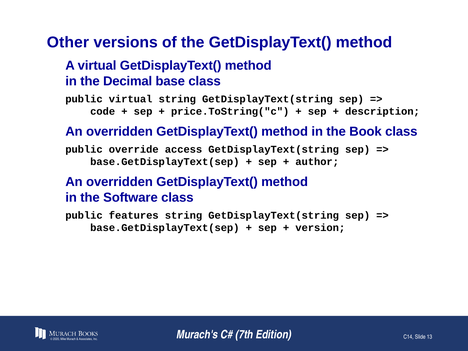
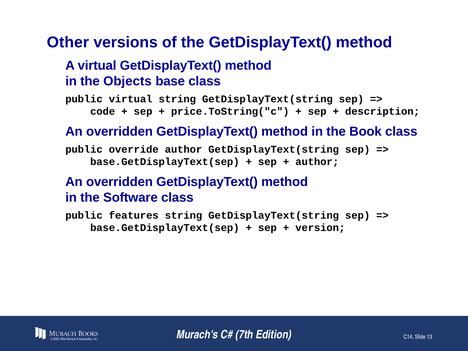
Decimal: Decimal -> Objects (128, 81)
override access: access -> author (184, 149)
